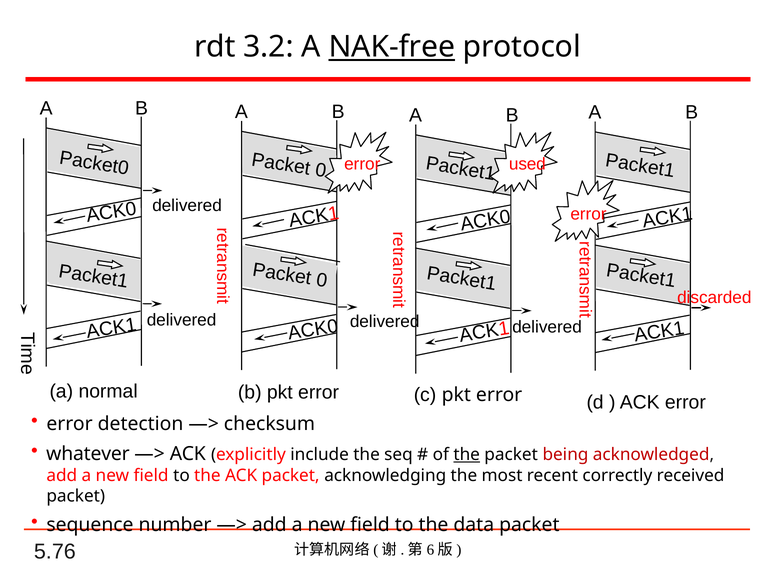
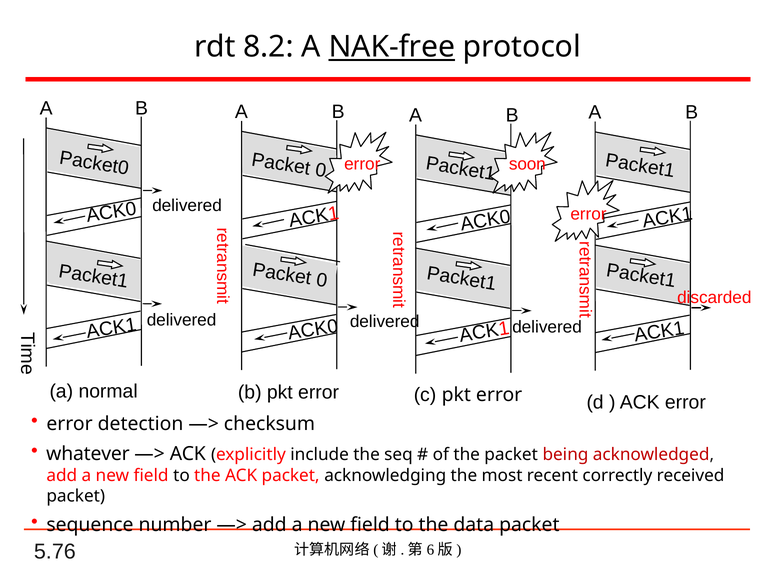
3.2: 3.2 -> 8.2 (268, 47)
used: used -> soon (527, 164)
the underline: present -> none (467, 455)
